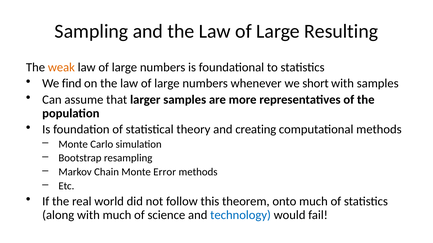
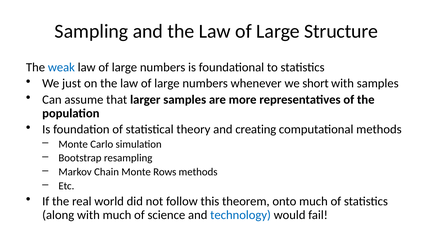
Resulting: Resulting -> Structure (341, 31)
weak colour: orange -> blue (61, 67)
find: find -> just (72, 84)
Error: Error -> Rows (165, 172)
